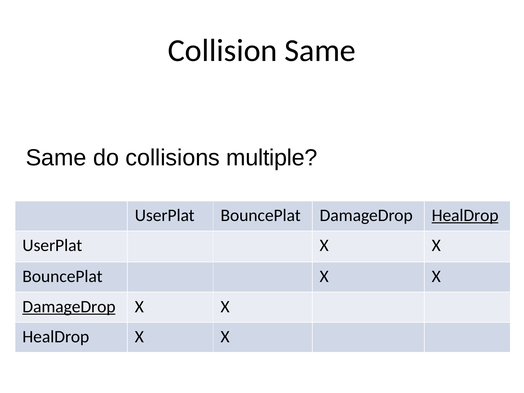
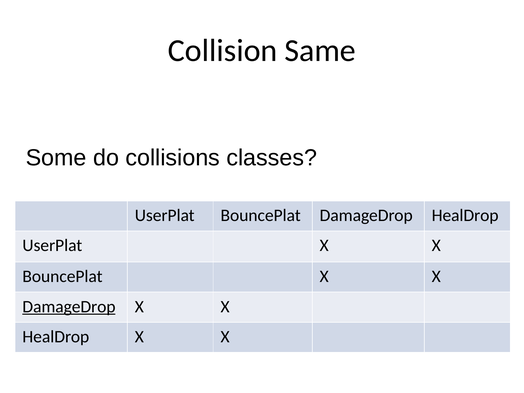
Same: Same -> Some (56, 158)
multiple: multiple -> classes (272, 158)
HealDrop underline: present -> none (465, 215)
